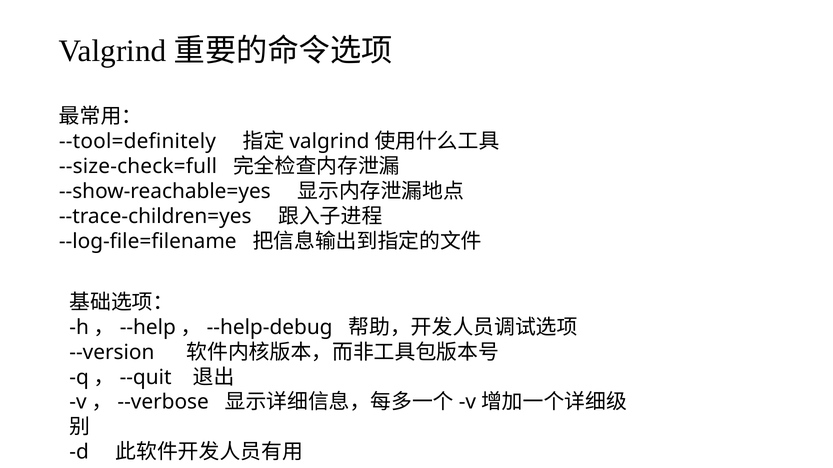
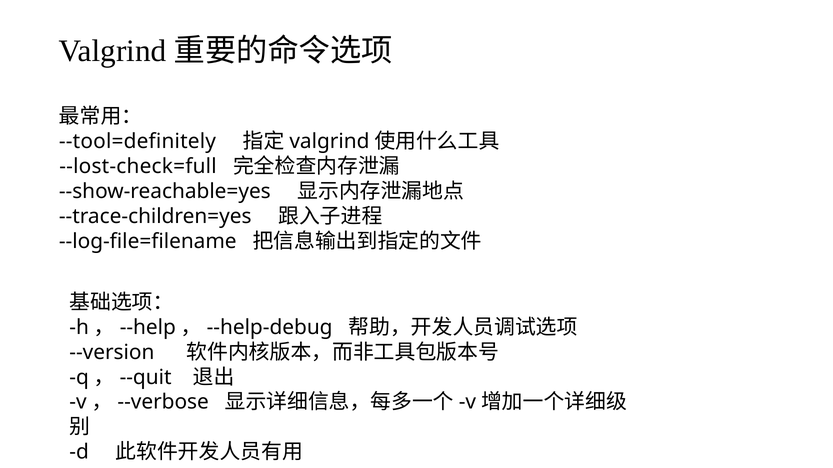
--size-check=full: --size-check=full -> --lost-check=full (138, 167)
